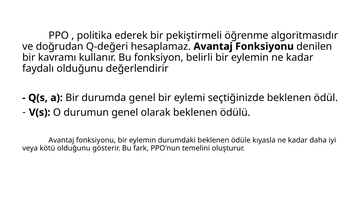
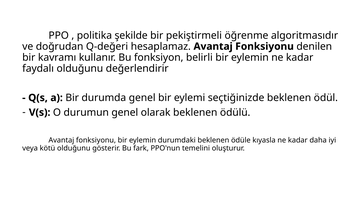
ederek: ederek -> şekilde (131, 35)
